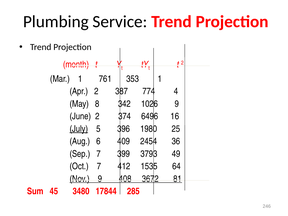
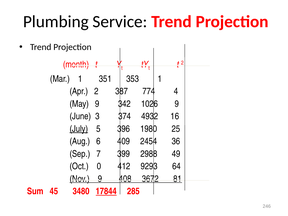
761: 761 -> 351 (105, 79)
May 8: 8 -> 9 (97, 104)
June 2: 2 -> 3 (97, 116)
6496: 6496 -> 4932 (150, 116)
3793: 3793 -> 2988 (149, 154)
Oct 7: 7 -> 0 (99, 166)
1535: 1535 -> 9293 (149, 166)
17844 underline: none -> present (106, 191)
